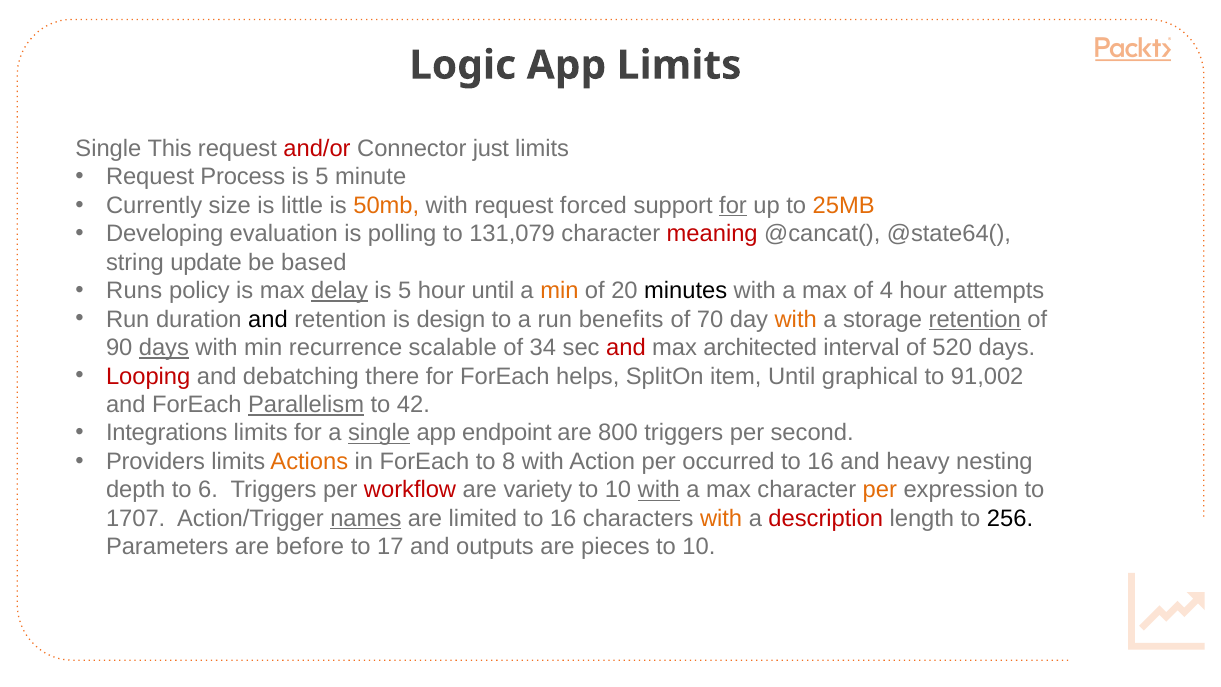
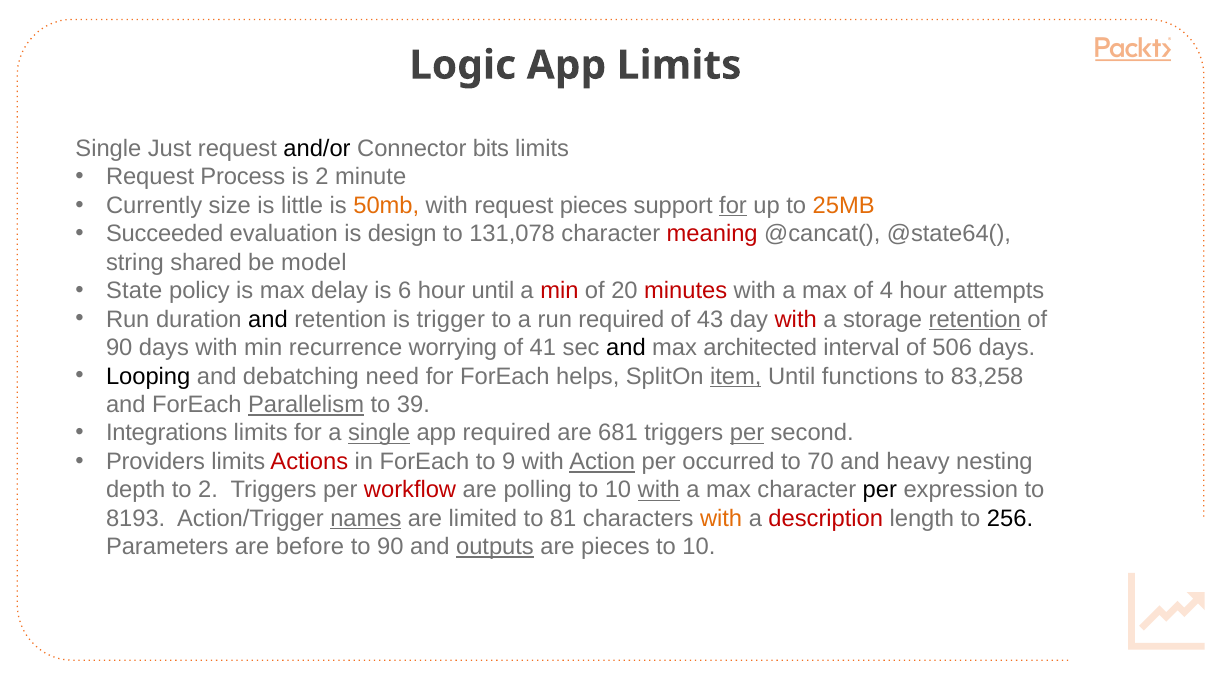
This: This -> Just (170, 148)
and/or colour: red -> black (317, 148)
just: just -> bits (491, 148)
5: 5 -> 2 (322, 177)
request forced: forced -> pieces (594, 205)
Developing: Developing -> Succeeded (165, 234)
polling: polling -> design (402, 234)
131,079: 131,079 -> 131,078 (512, 234)
update: update -> shared (206, 262)
based: based -> model (314, 262)
Runs: Runs -> State (134, 291)
delay underline: present -> none (340, 291)
5: 5 -> 6 (405, 291)
min colour: orange -> red (559, 291)
minutes colour: black -> red (686, 291)
design: design -> trigger (451, 319)
run benefits: benefits -> required (621, 319)
70: 70 -> 43 (710, 319)
with colour: orange -> red (796, 319)
days underline: present -> none (164, 348)
scalable: scalable -> worrying (453, 348)
34: 34 -> 41 (543, 348)
and colour: red -> black (626, 348)
520: 520 -> 506 (952, 348)
Looping colour: red -> black (148, 376)
there: there -> need (392, 376)
item underline: none -> present (736, 376)
graphical: graphical -> functions (870, 376)
91,002: 91,002 -> 83,258 (987, 376)
42: 42 -> 39 (413, 404)
app endpoint: endpoint -> required (507, 433)
800: 800 -> 681 (618, 433)
per underline: none -> present (747, 433)
Actions colour: orange -> red (309, 461)
8: 8 -> 9 (509, 461)
Action underline: none -> present (602, 461)
16: 16 -> 70 (821, 461)
to 6: 6 -> 2 (208, 490)
variety: variety -> polling (538, 490)
per colour: orange -> black (880, 490)
1707: 1707 -> 8193 (136, 518)
limited to 16: 16 -> 81 (563, 518)
to 17: 17 -> 90 (390, 547)
outputs underline: none -> present (495, 547)
